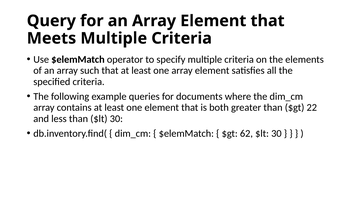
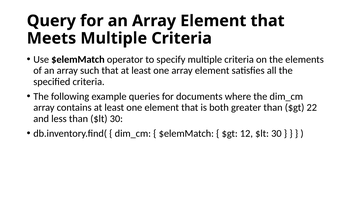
62: 62 -> 12 (246, 133)
